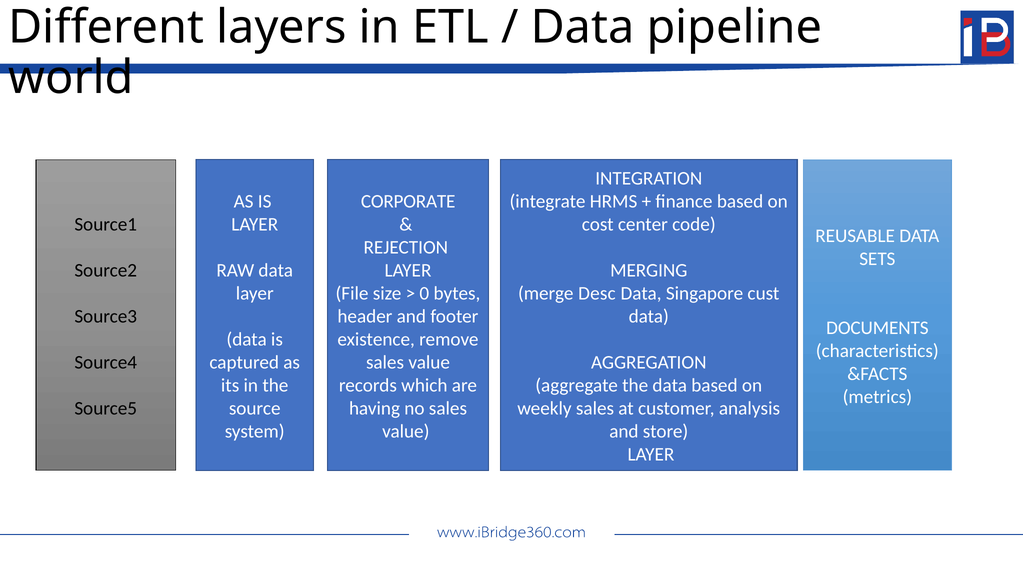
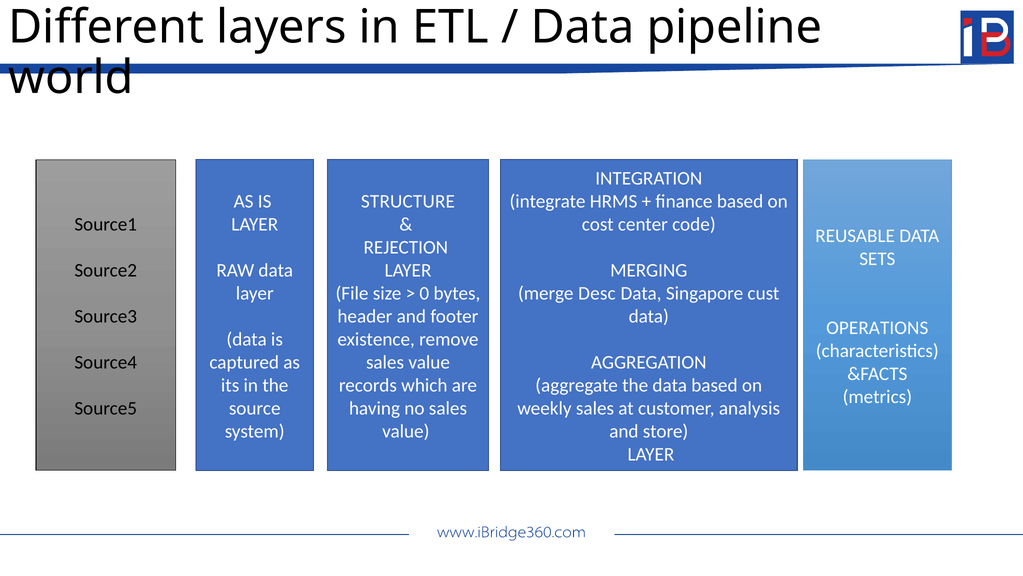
CORPORATE: CORPORATE -> STRUCTURE (408, 201)
DOCUMENTS: DOCUMENTS -> OPERATIONS (877, 328)
